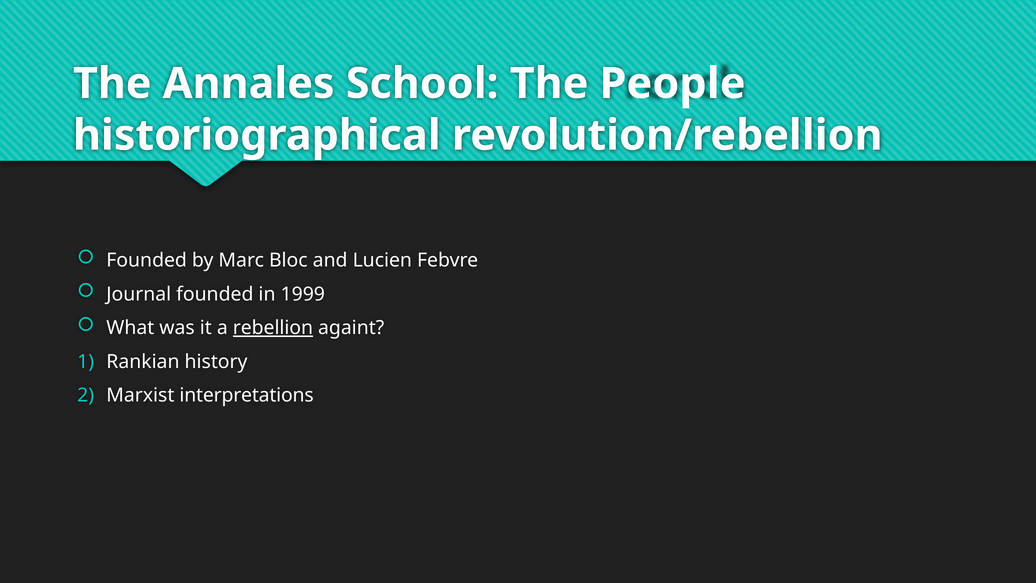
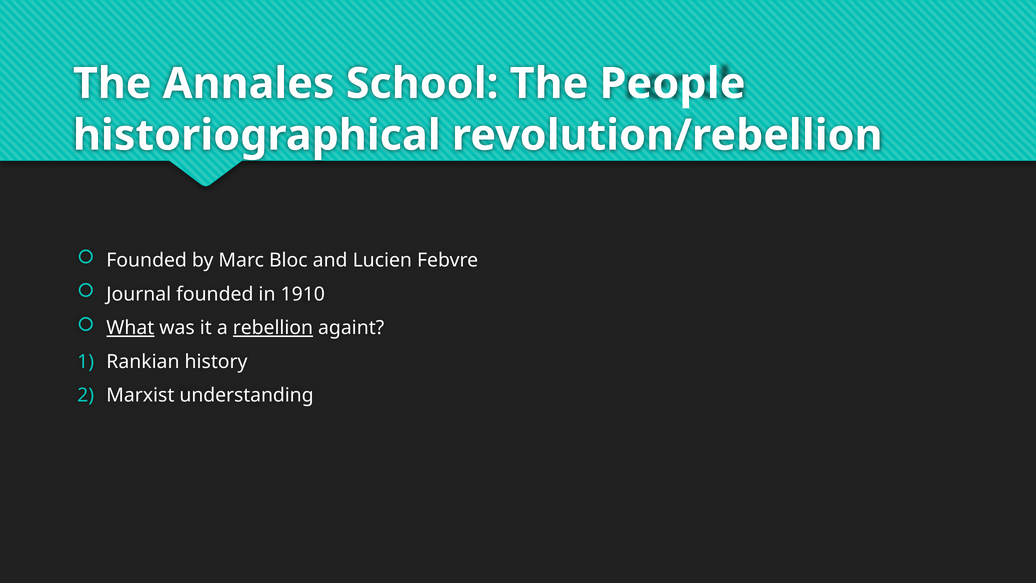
1999: 1999 -> 1910 (303, 294)
What underline: none -> present (130, 328)
interpretations: interpretations -> understanding (247, 395)
